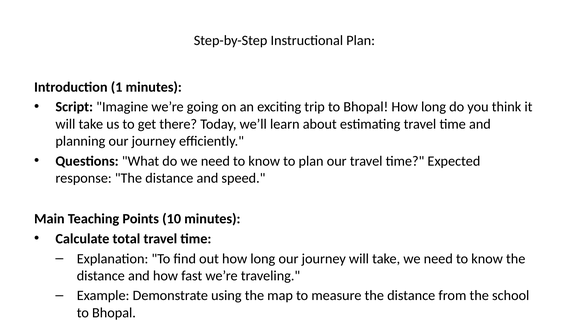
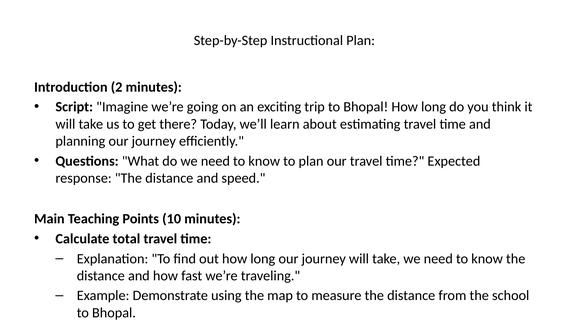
1: 1 -> 2 (117, 87)
